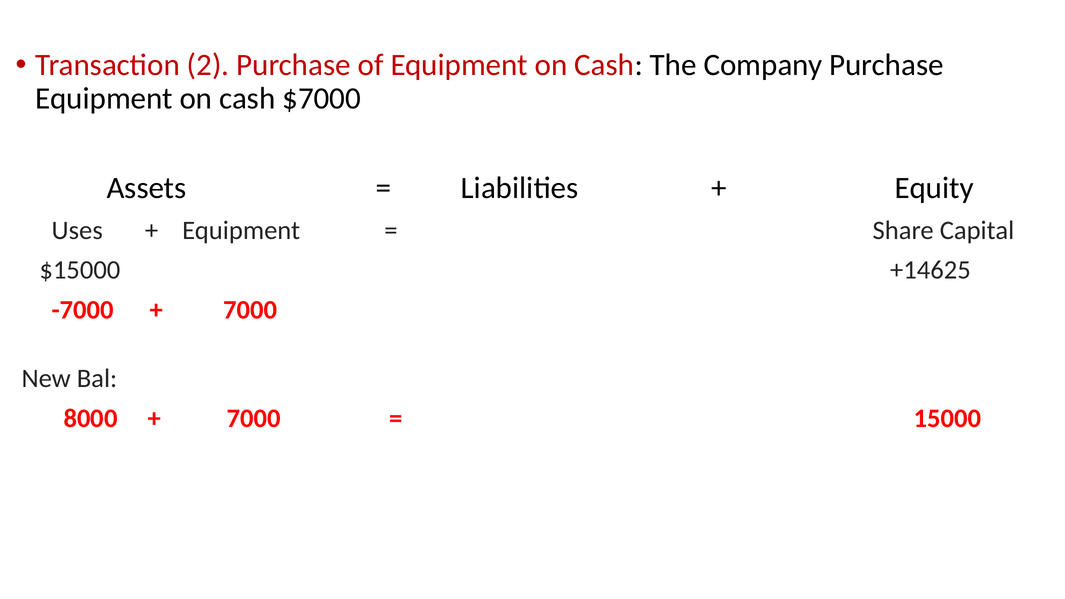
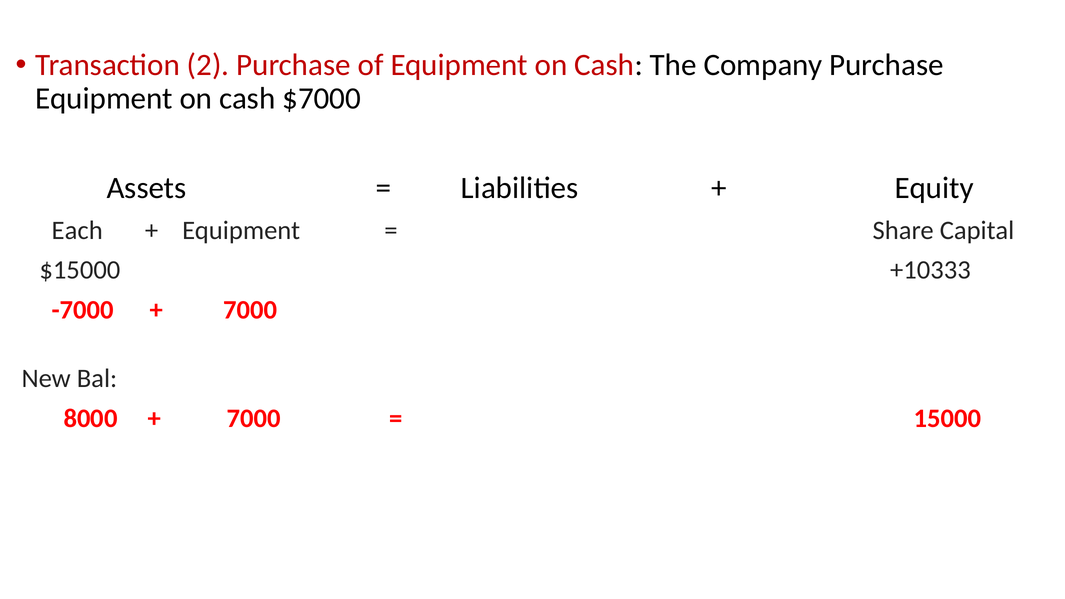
Uses: Uses -> Each (77, 230)
+14625: +14625 -> +10333 (930, 270)
